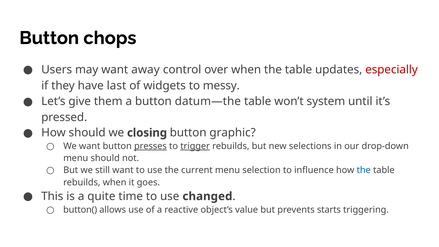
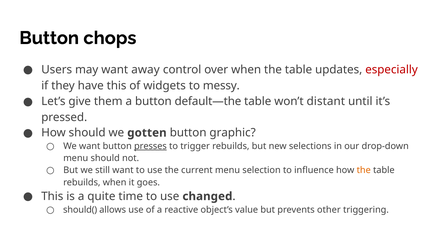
have last: last -> this (117, 86)
datum—the: datum—the -> default—the (208, 101)
system: system -> distant (326, 101)
closing: closing -> gotten (147, 133)
trigger underline: present -> none (195, 146)
the colour: blue -> orange (364, 170)
button(: button( -> should( (80, 210)
starts: starts -> other (329, 210)
